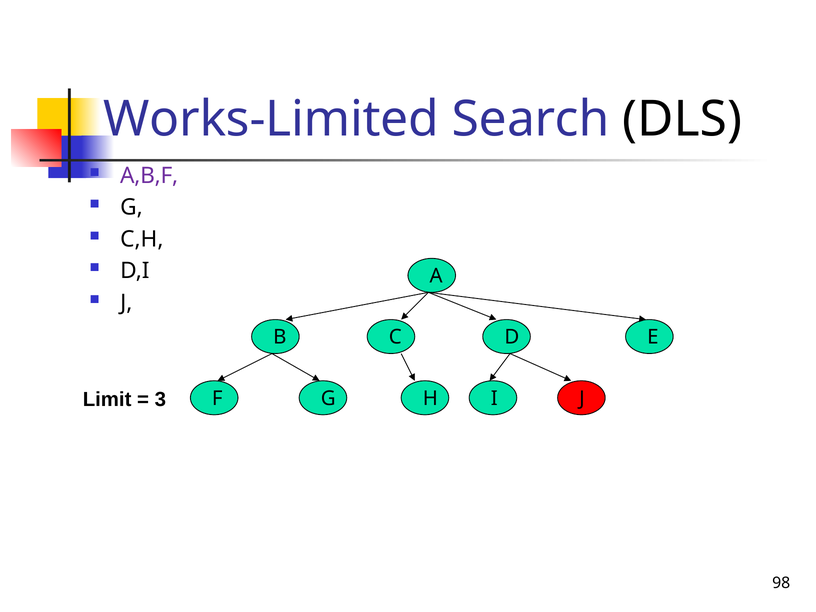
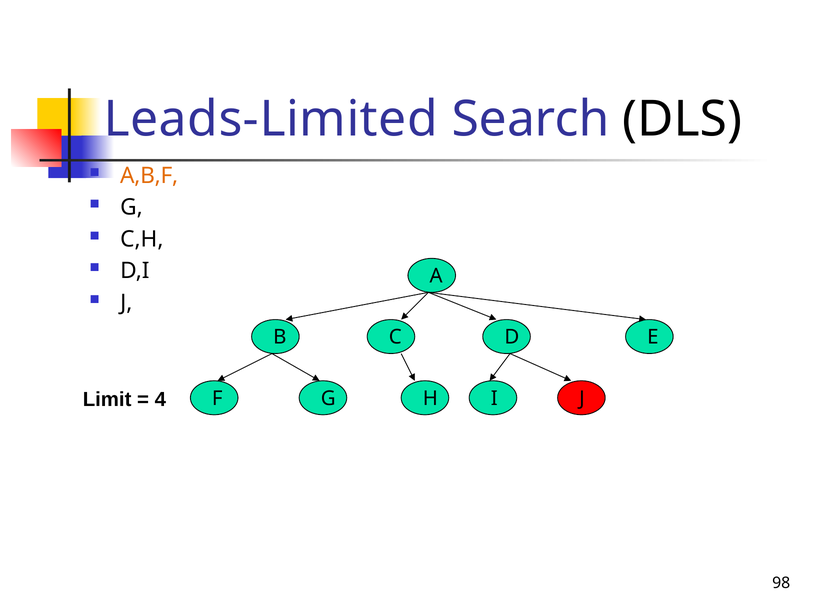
Works-Limited: Works-Limited -> Leads-Limited (271, 119)
A,B,F colour: purple -> orange (149, 176)
3: 3 -> 4 (160, 400)
